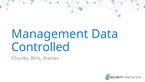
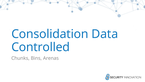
Management: Management -> Consolidation (50, 34)
